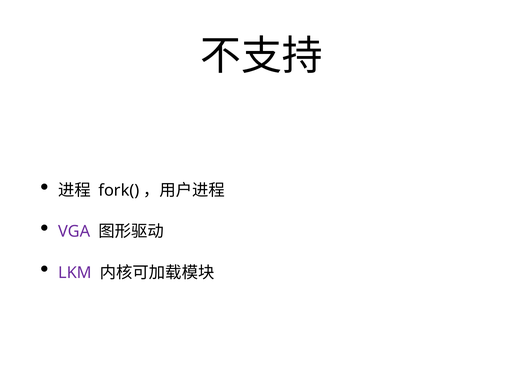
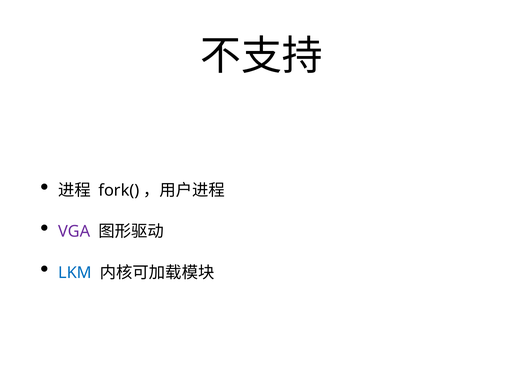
LKM colour: purple -> blue (75, 273)
